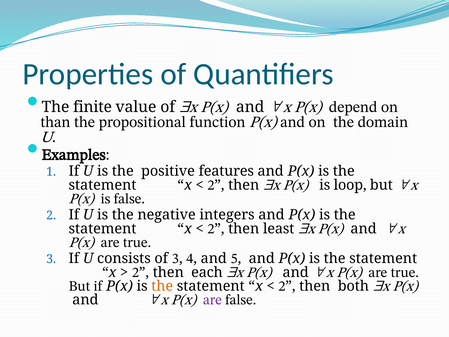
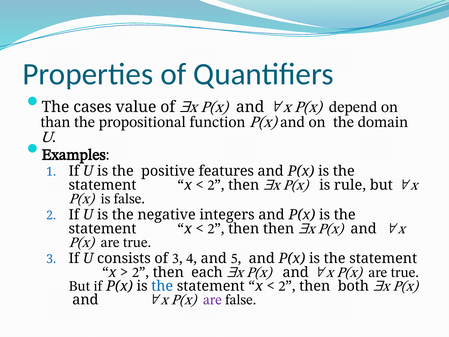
finite: finite -> cases (93, 107)
loop: loop -> rule (350, 185)
then least: least -> then (279, 228)
the colour: orange -> blue (162, 286)
